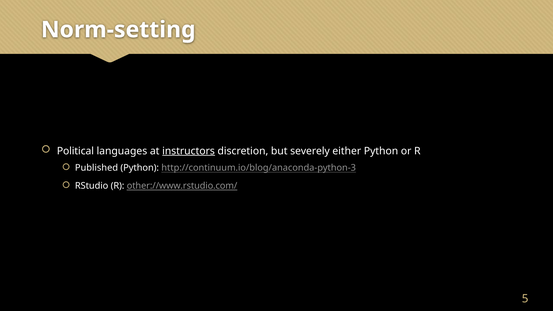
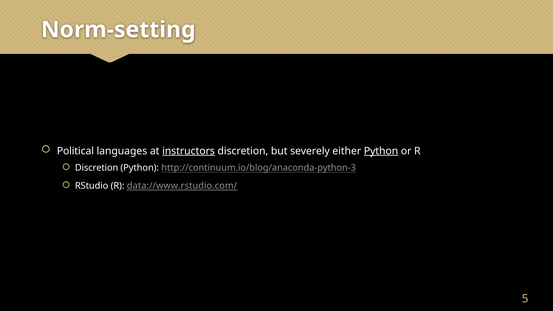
Python underline: none -> present (381, 151)
Published: Published -> Discretion (97, 168)
other://www.rstudio.com/: other://www.rstudio.com/ -> data://www.rstudio.com/ (182, 186)
